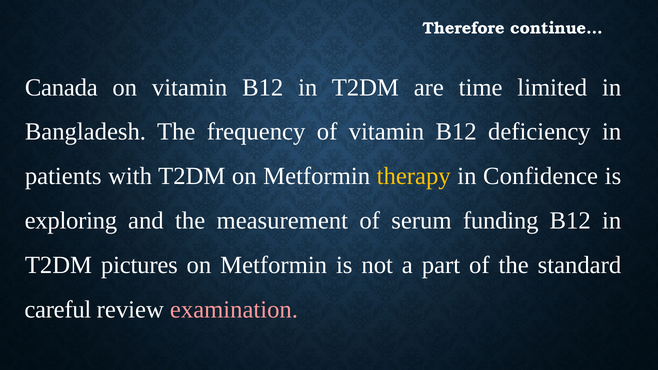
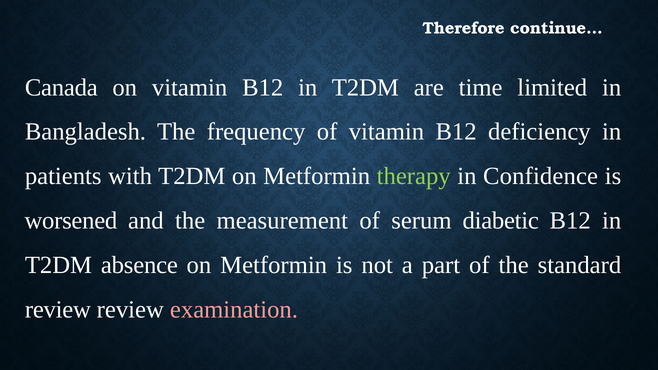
therapy colour: yellow -> light green (414, 176)
exploring: exploring -> worsened (71, 221)
funding: funding -> diabetic (501, 221)
pictures: pictures -> absence (139, 265)
careful: careful -> review (58, 309)
